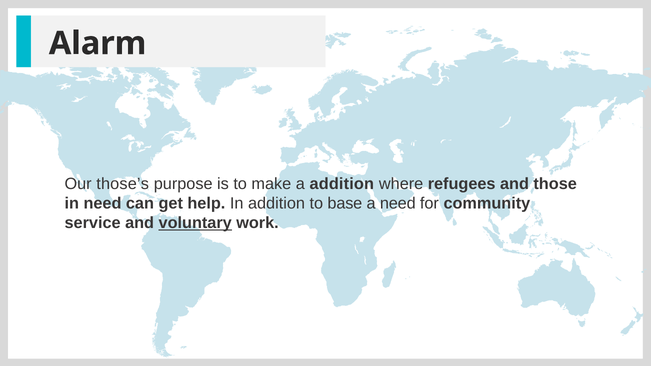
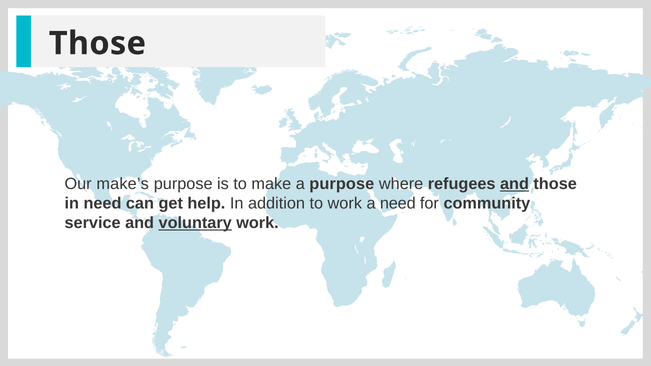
Alarm: Alarm -> Those (97, 43)
those’s: those’s -> make’s (123, 184)
a addition: addition -> purpose (342, 184)
and underline: none -> present (515, 184)
to base: base -> work (345, 204)
